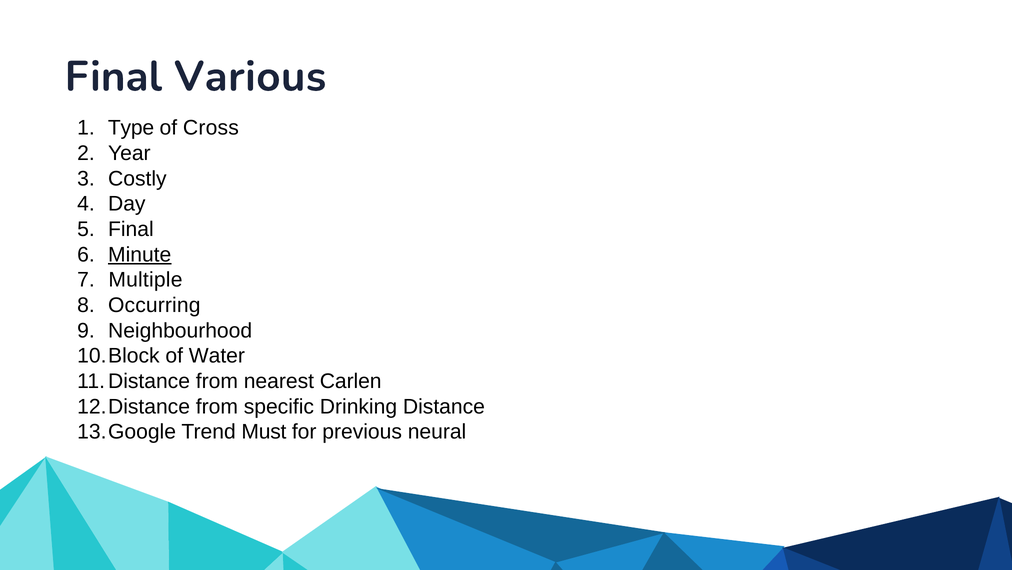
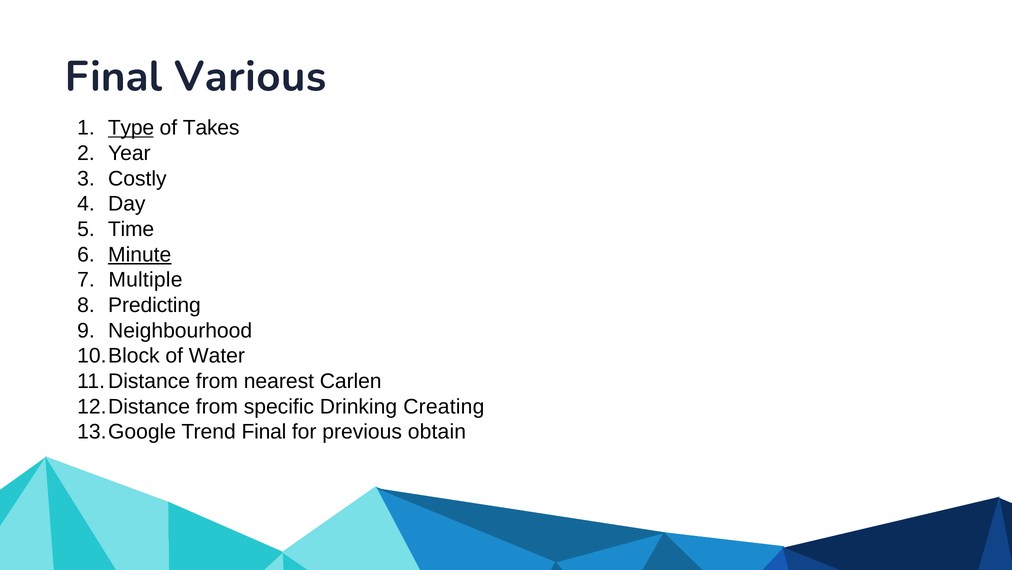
Type underline: none -> present (131, 128)
Cross: Cross -> Takes (211, 128)
Final: Final -> Time (131, 229)
Occurring: Occurring -> Predicting (154, 305)
Distance: Distance -> Creating (444, 406)
Trend Must: Must -> Final (264, 432)
neural: neural -> obtain (437, 432)
